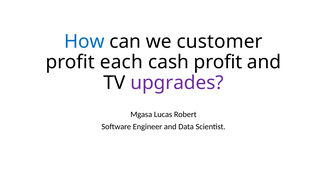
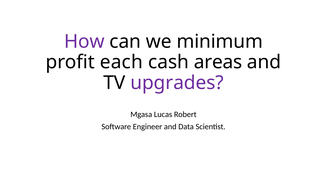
How colour: blue -> purple (84, 42)
customer: customer -> minimum (220, 42)
cash profit: profit -> areas (218, 62)
